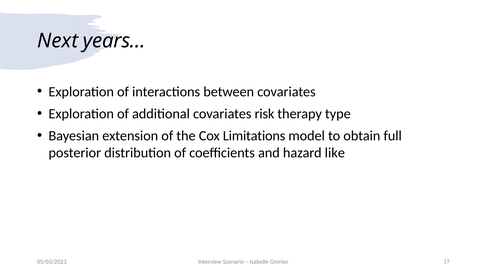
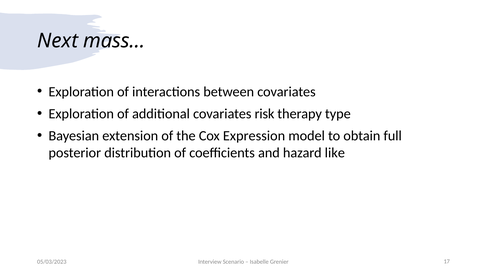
years…: years… -> mass… (114, 41)
Limitations: Limitations -> Expression (254, 136)
